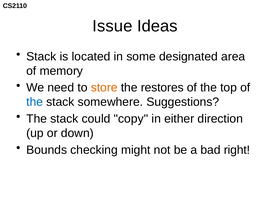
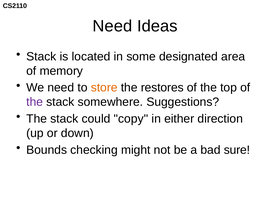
Issue: Issue -> Need (112, 26)
the colour: blue -> purple (35, 102)
right: right -> sure (237, 150)
